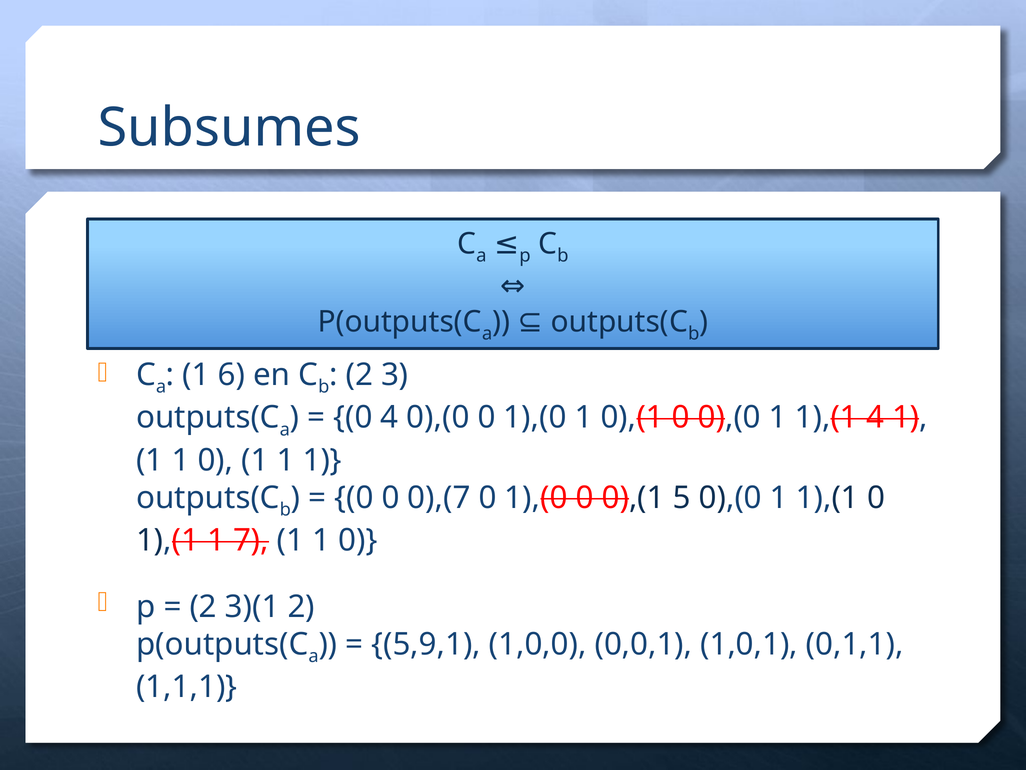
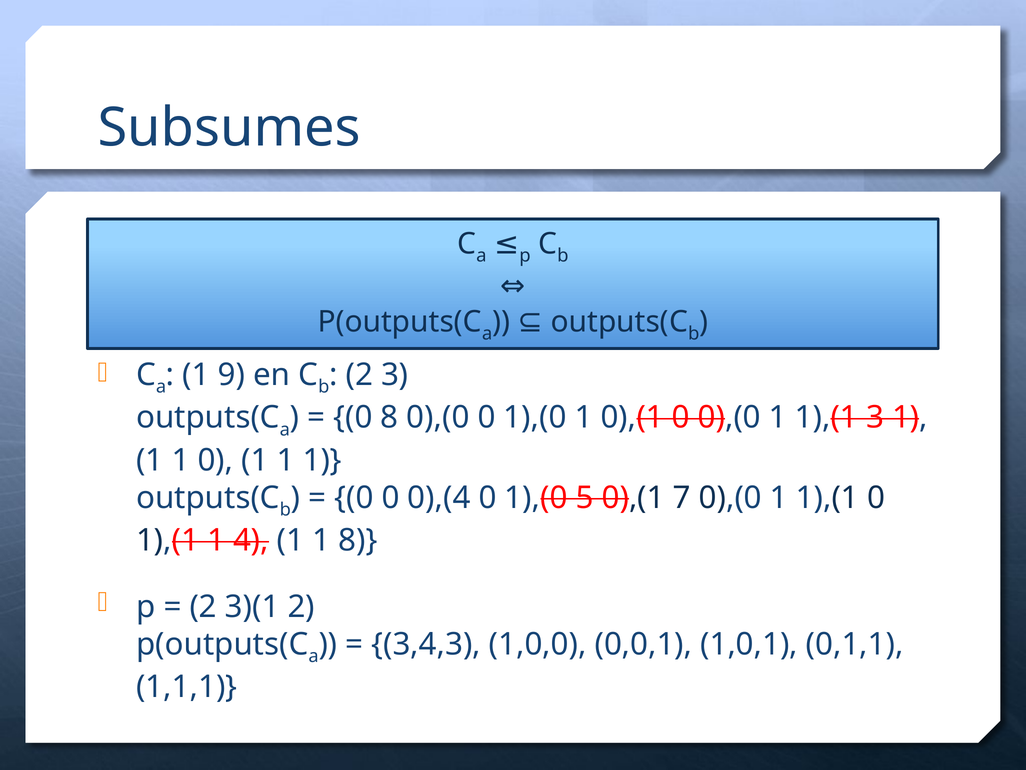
6: 6 -> 9 (231, 374)
0 4: 4 -> 8 (389, 417)
1),(1 4: 4 -> 3 (875, 417)
0),(7: 0),(7 -> 0),(4 (439, 497)
1),(0 0: 0 -> 5 (585, 497)
5: 5 -> 7 (682, 497)
7: 7 -> 4 (251, 540)
0: 0 -> 8 (358, 540)
5,9,1: 5,9,1 -> 3,4,3 (426, 644)
